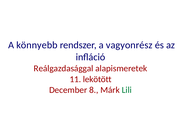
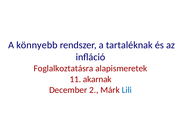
vagyonrész: vagyonrész -> tartaléknak (129, 45)
Reálgazdasággal: Reálgazdasággal -> Foglalkoztatásra (64, 69)
lekötött: lekötött -> akarnak (97, 80)
8: 8 -> 2 (94, 91)
Lili colour: green -> blue (127, 91)
